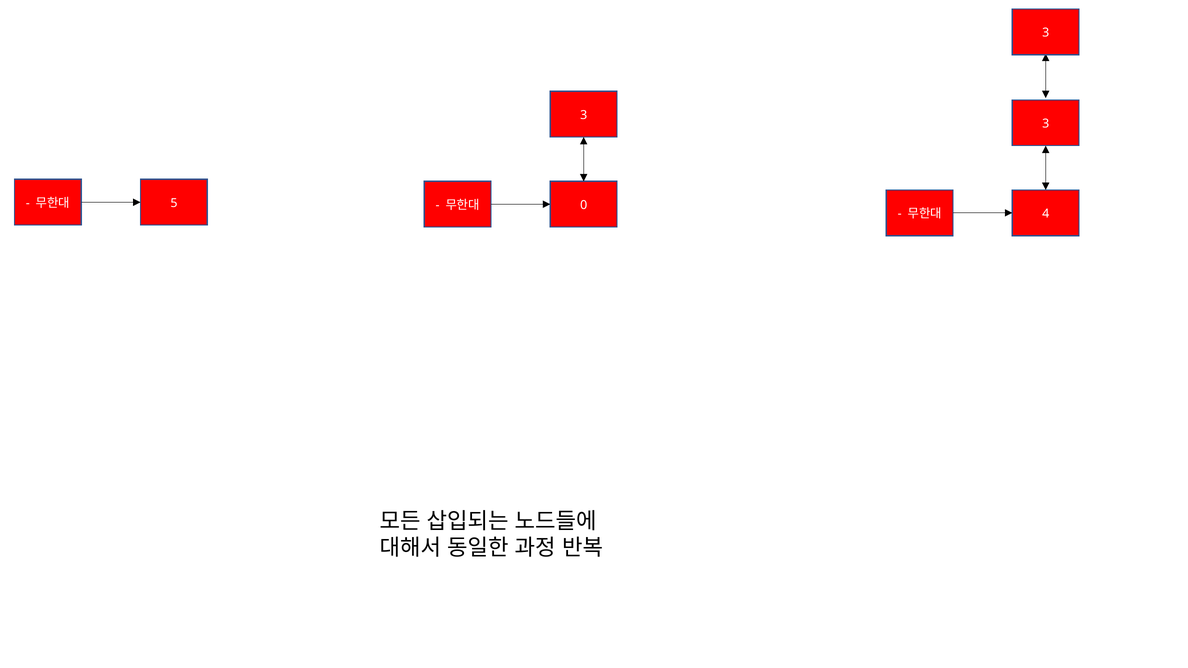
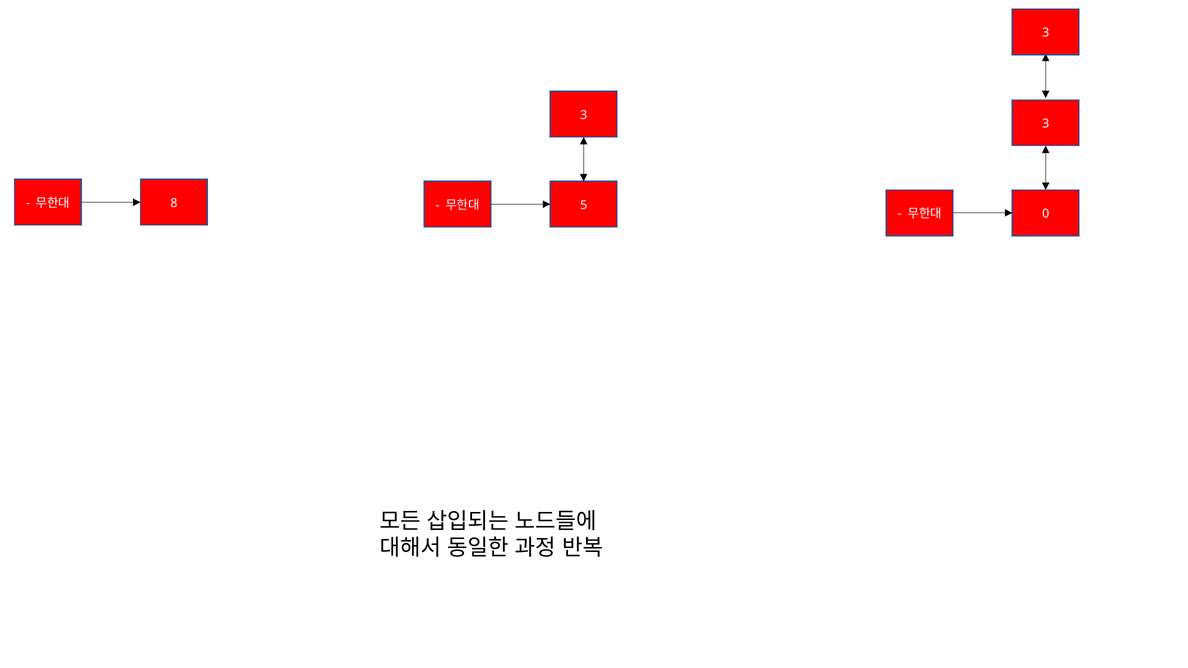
5: 5 -> 8 (174, 203)
0: 0 -> 5 (584, 205)
4: 4 -> 0 (1046, 214)
